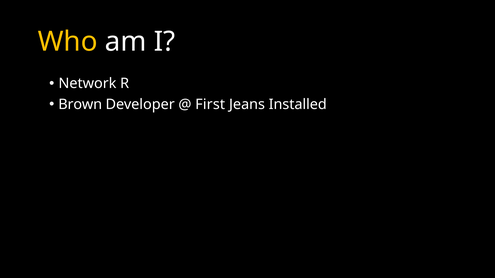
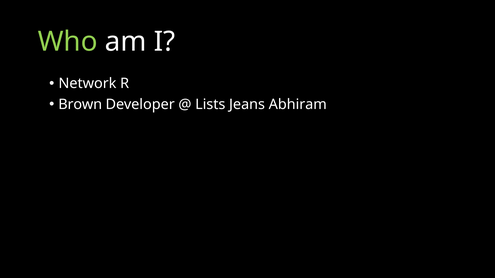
Who colour: yellow -> light green (68, 42)
First: First -> Lists (210, 104)
Installed: Installed -> Abhiram (298, 104)
